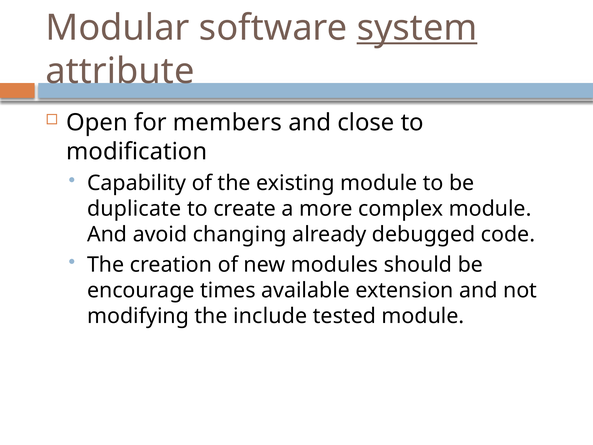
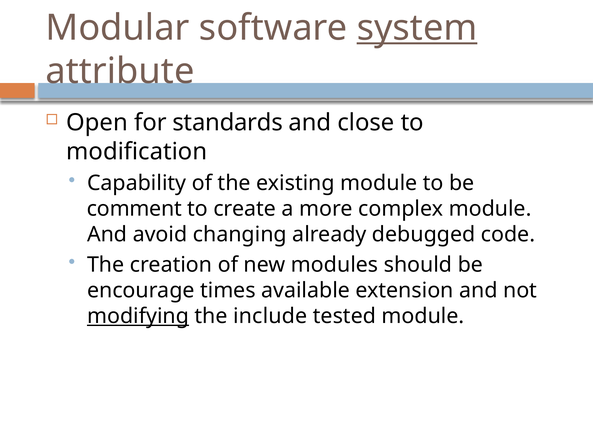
members: members -> standards (228, 123)
duplicate: duplicate -> comment (134, 209)
modifying underline: none -> present (138, 316)
